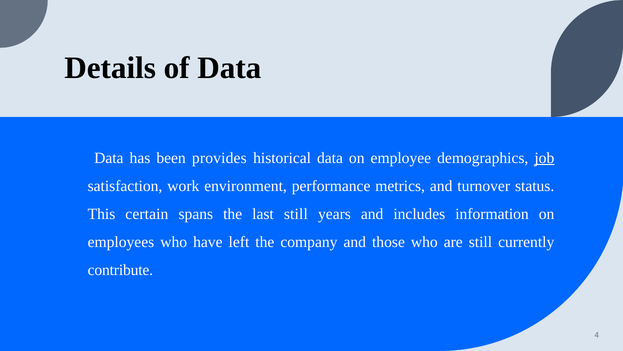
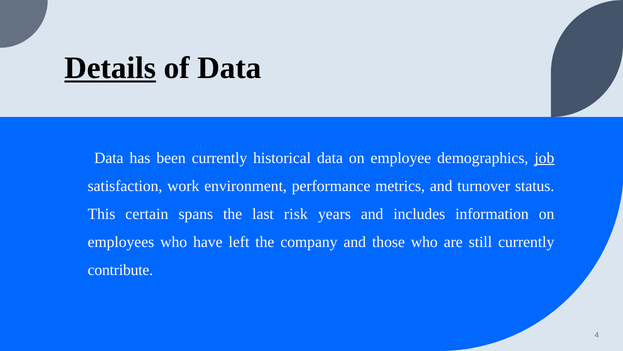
Details underline: none -> present (110, 68)
been provides: provides -> currently (219, 158)
last still: still -> risk (296, 214)
